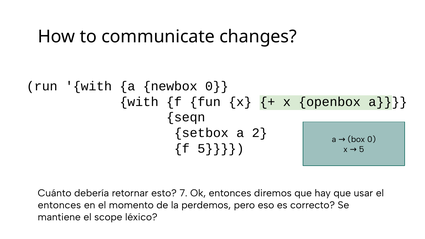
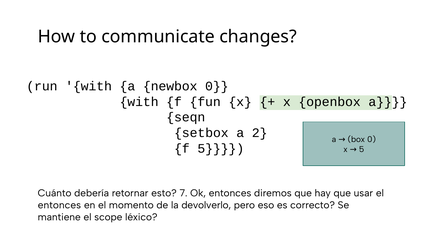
perdemos: perdemos -> devolverlo (206, 205)
